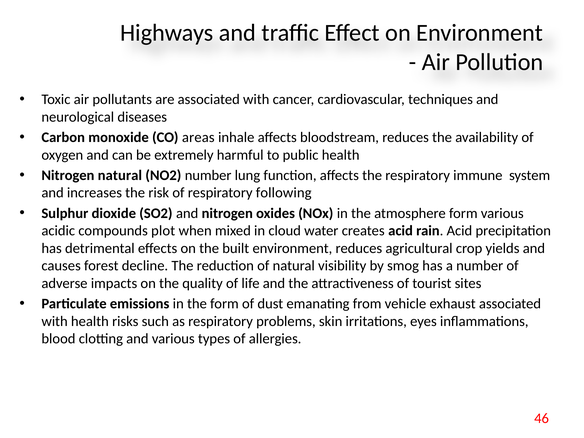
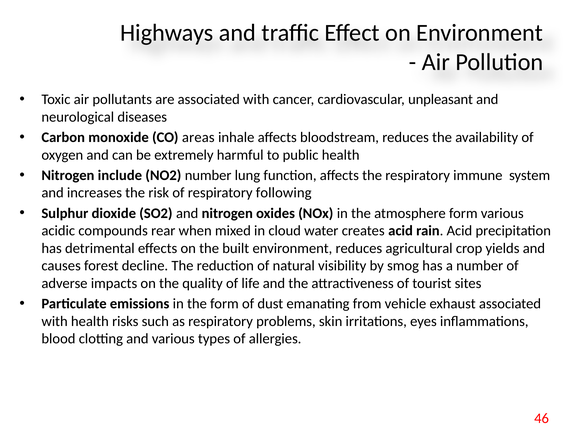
techniques: techniques -> unpleasant (441, 99)
Nitrogen natural: natural -> include (120, 175)
plot: plot -> rear (163, 231)
